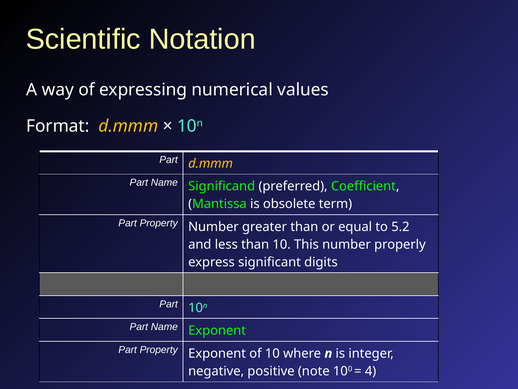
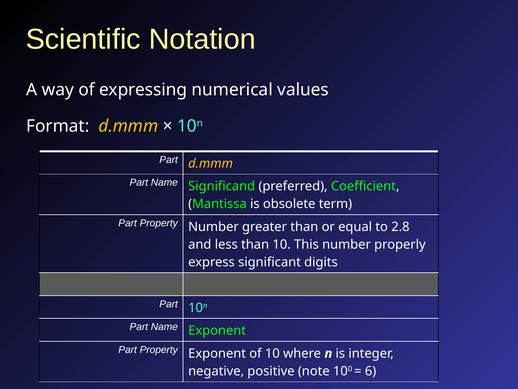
5.2: 5.2 -> 2.8 (400, 226)
4: 4 -> 6 (371, 371)
